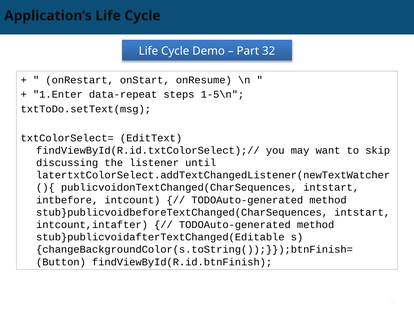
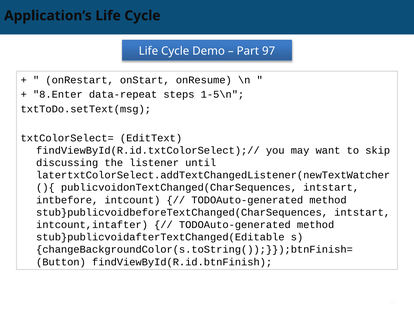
32: 32 -> 97 (269, 51)
1.Enter: 1.Enter -> 8.Enter (58, 95)
